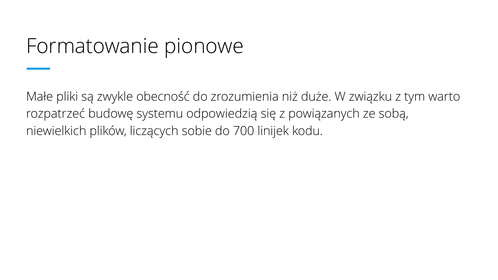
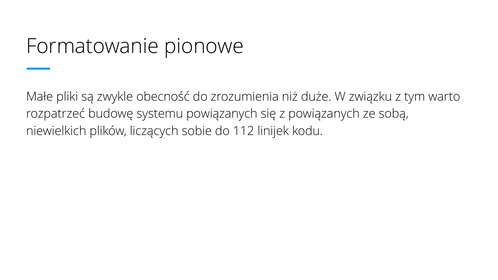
systemu odpowiedzią: odpowiedzią -> powiązanych (222, 114)
700: 700 -> 112 (244, 131)
